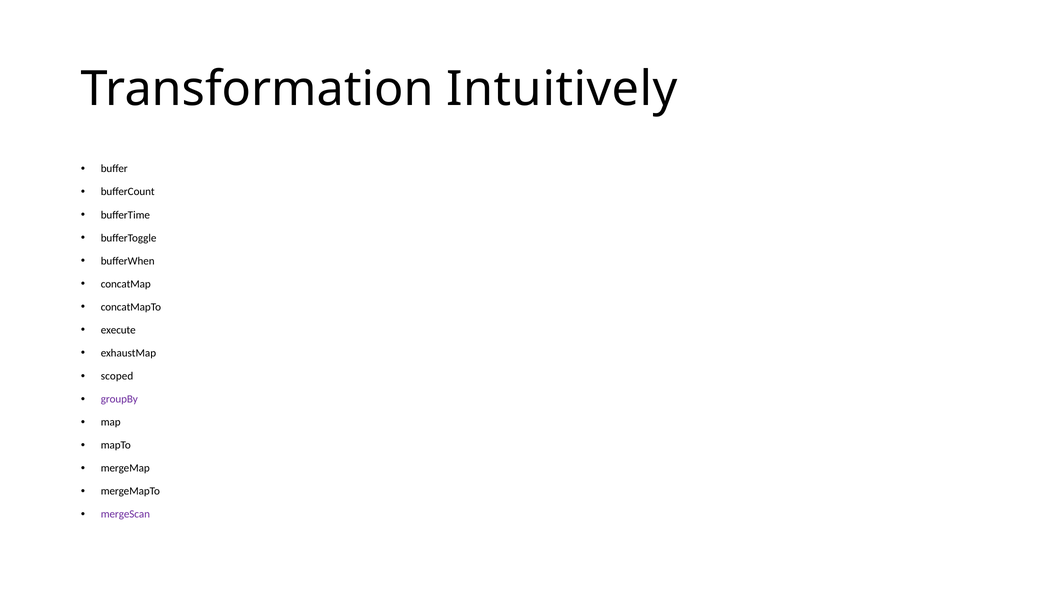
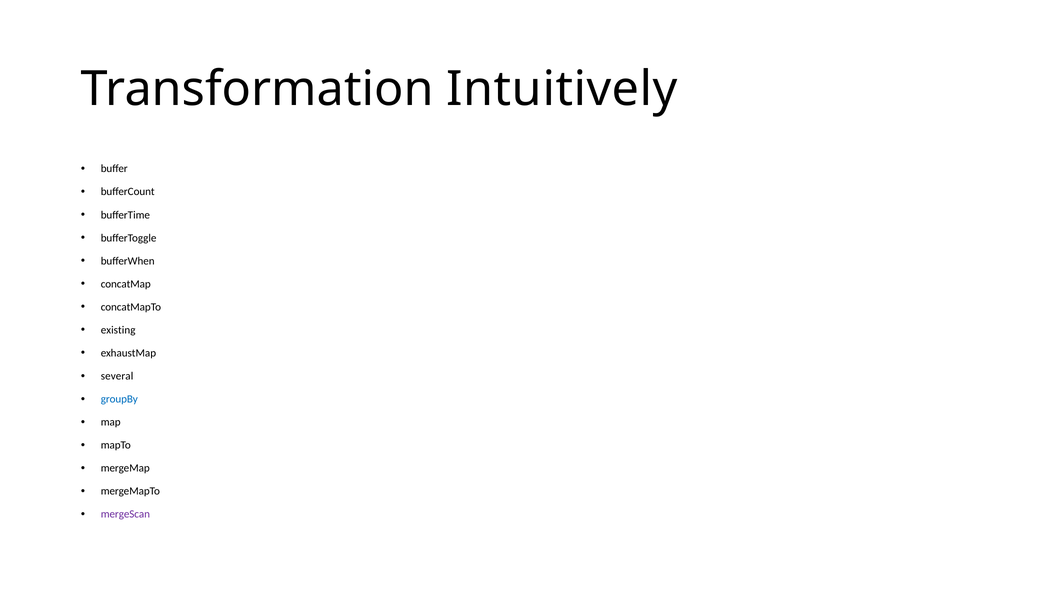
execute: execute -> existing (118, 330)
scoped: scoped -> several (117, 376)
groupBy colour: purple -> blue (119, 399)
